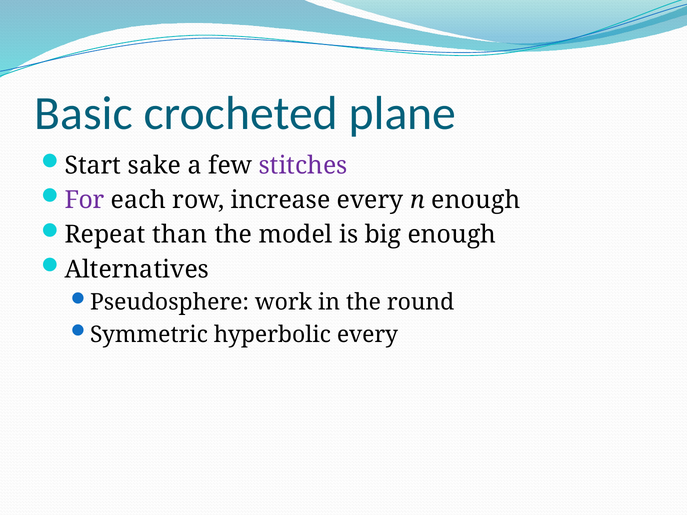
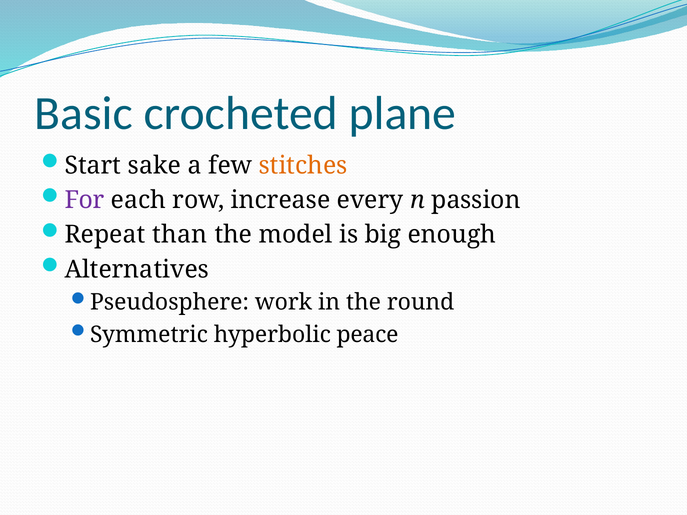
stitches colour: purple -> orange (303, 165)
n enough: enough -> passion (476, 200)
hyperbolic every: every -> peace (368, 335)
